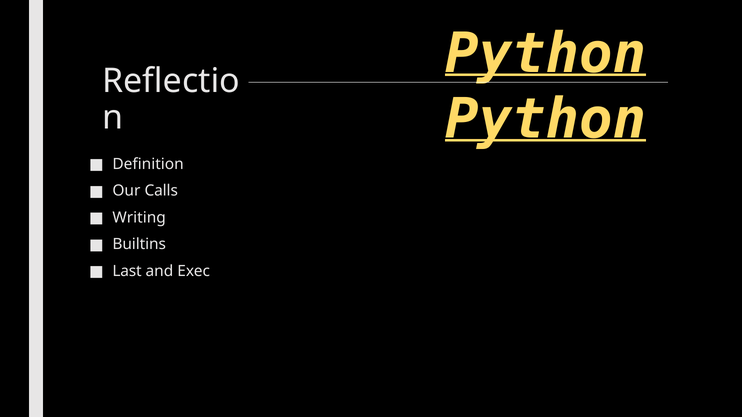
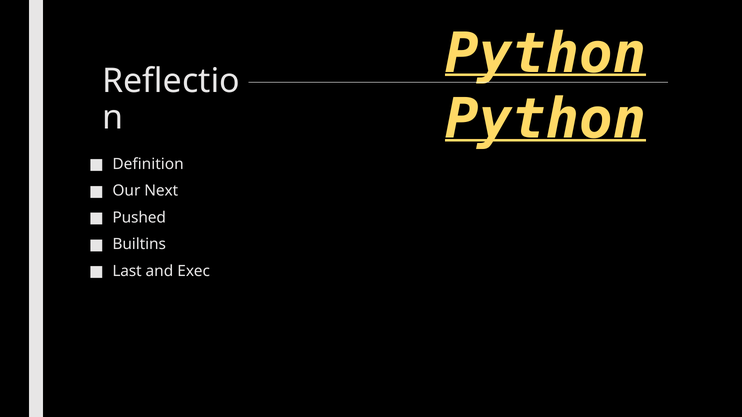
Calls: Calls -> Next (161, 191)
Writing: Writing -> Pushed (139, 218)
